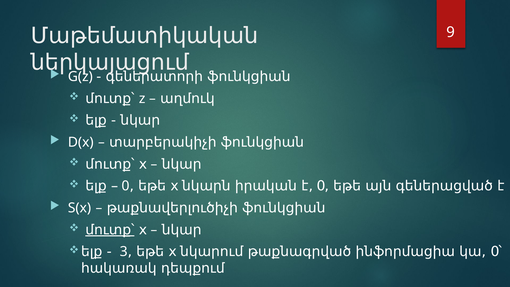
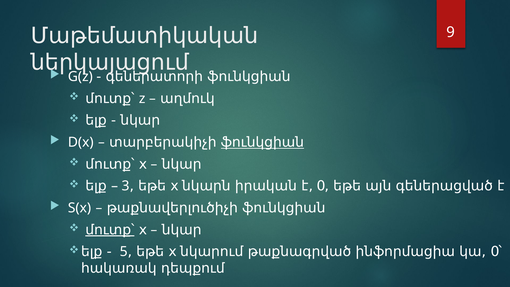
ֆունկցիան underline: none -> present (262, 142)
0: 0 -> 3 (125, 186)
3: 3 -> 5 (124, 252)
